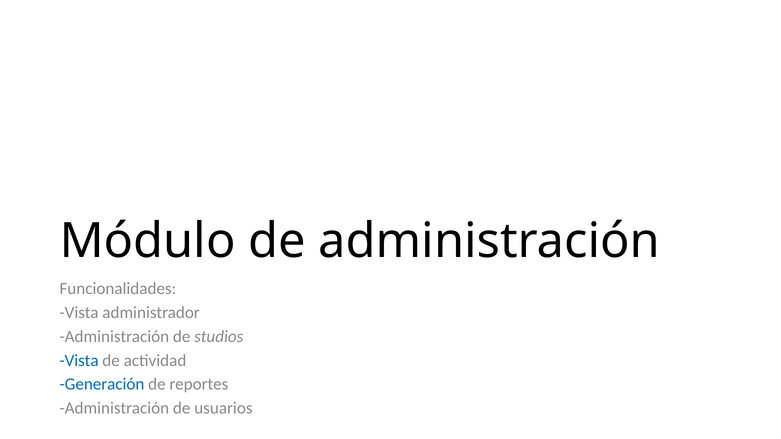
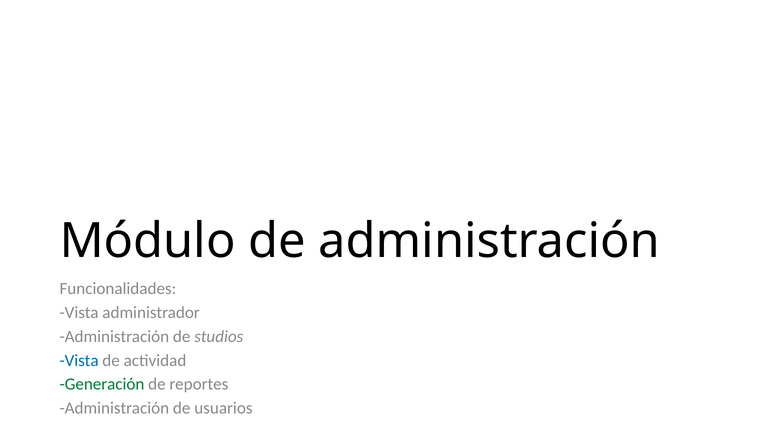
Generación colour: blue -> green (102, 385)
